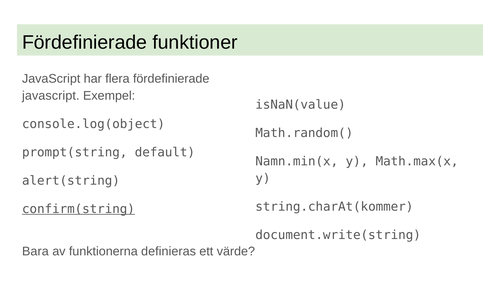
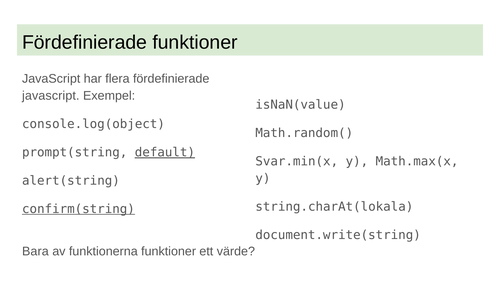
default underline: none -> present (165, 153)
Namn.min(x: Namn.min(x -> Svar.min(x (297, 161)
string.charAt(kommer: string.charAt(kommer -> string.charAt(lokala (334, 207)
funktionerna definieras: definieras -> funktioner (169, 252)
